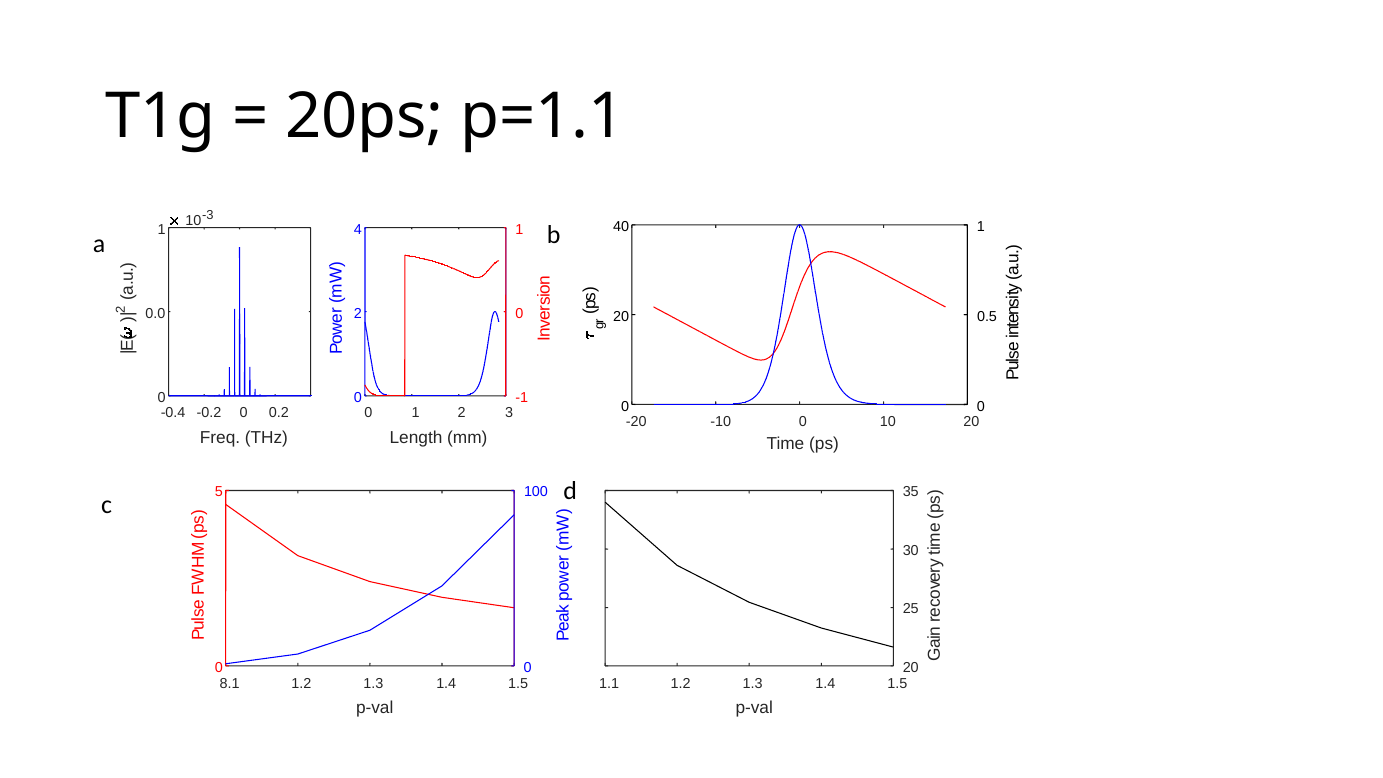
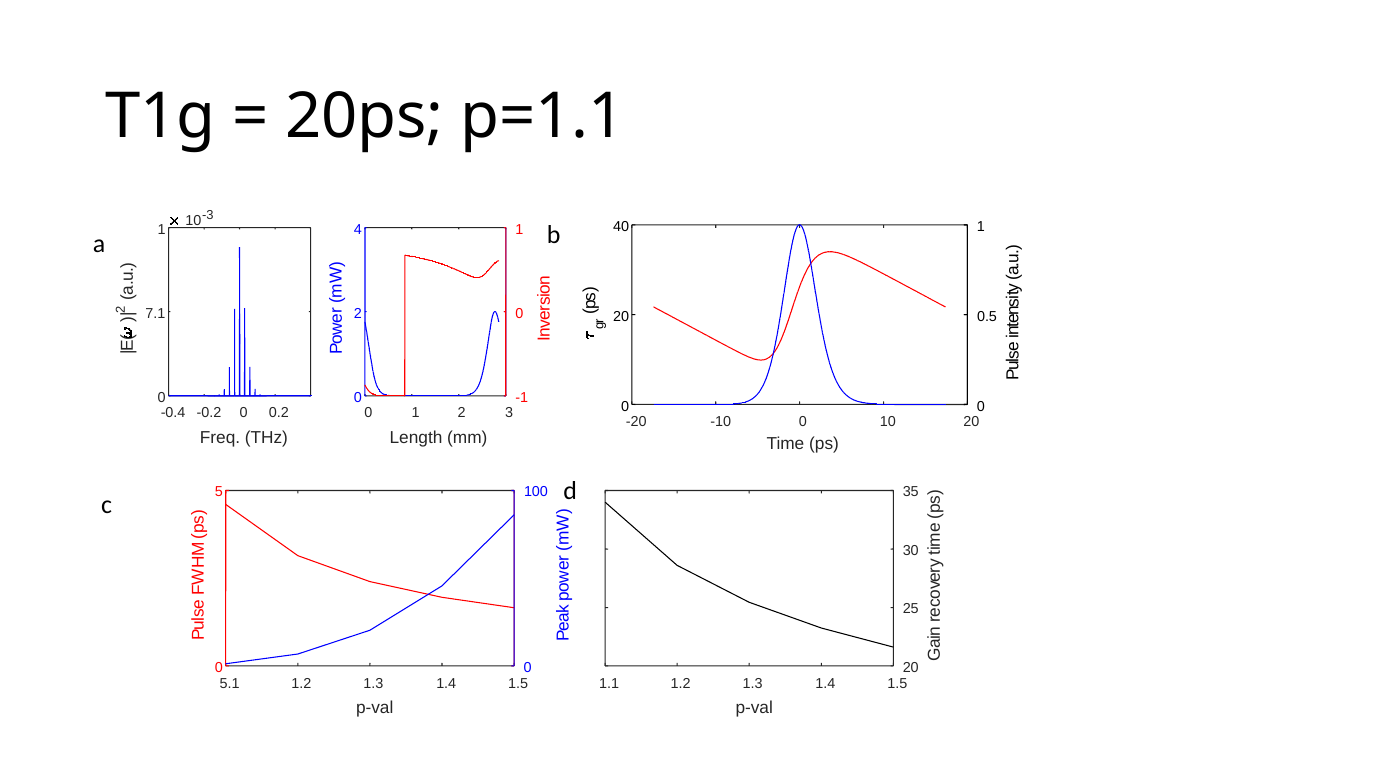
0.0: 0.0 -> 7.1 (155, 314)
8.1: 8.1 -> 5.1 (230, 683)
